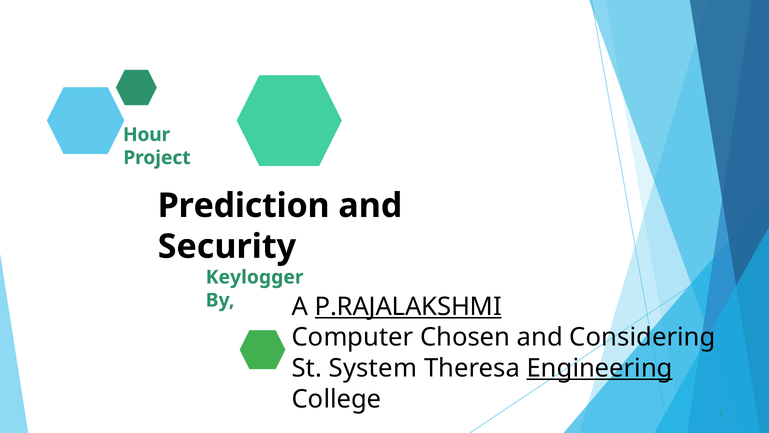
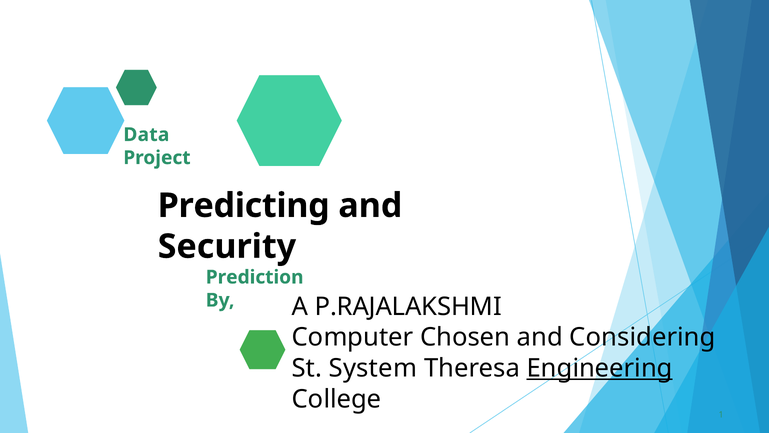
Hour: Hour -> Data (146, 135)
Prediction: Prediction -> Predicting (244, 205)
Keylogger: Keylogger -> Prediction (255, 277)
P.RAJALAKSHMI underline: present -> none (408, 306)
